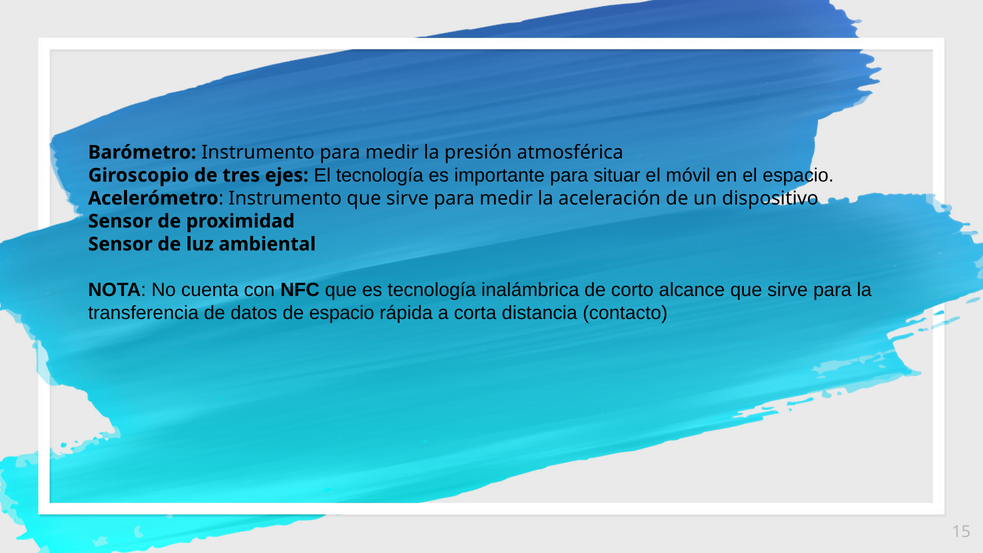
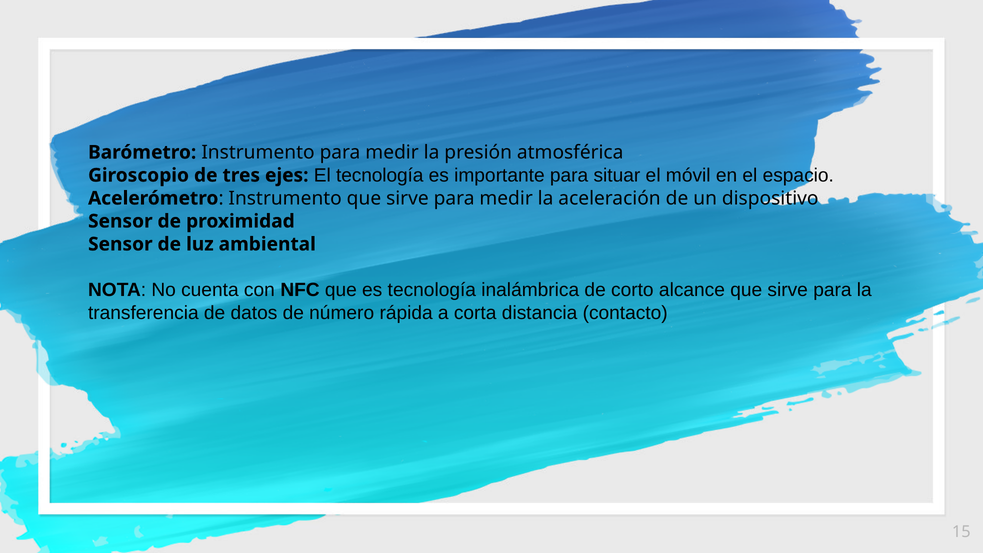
de espacio: espacio -> número (342, 313)
